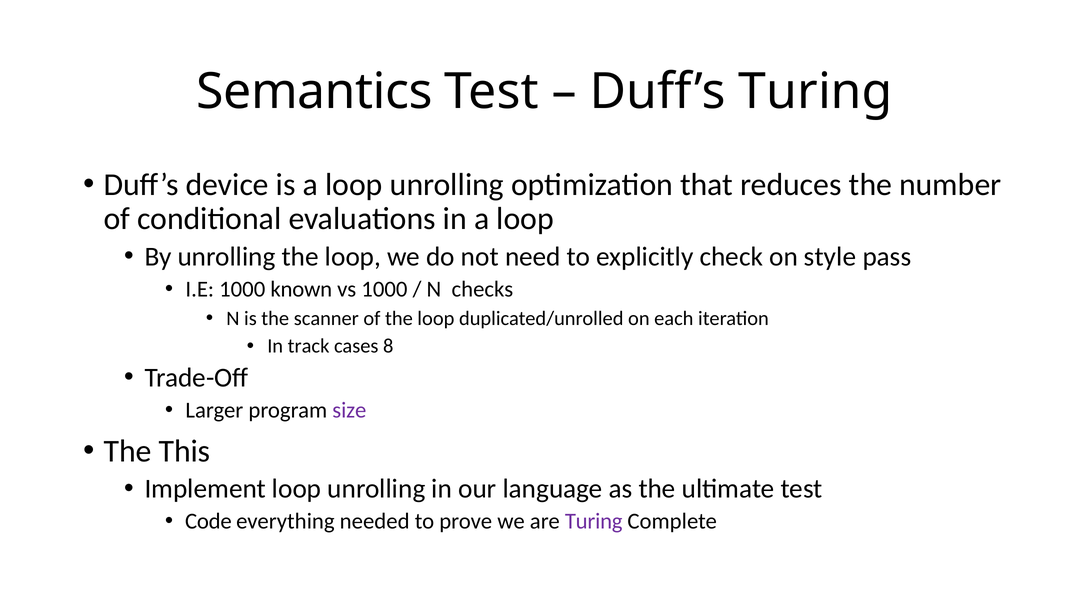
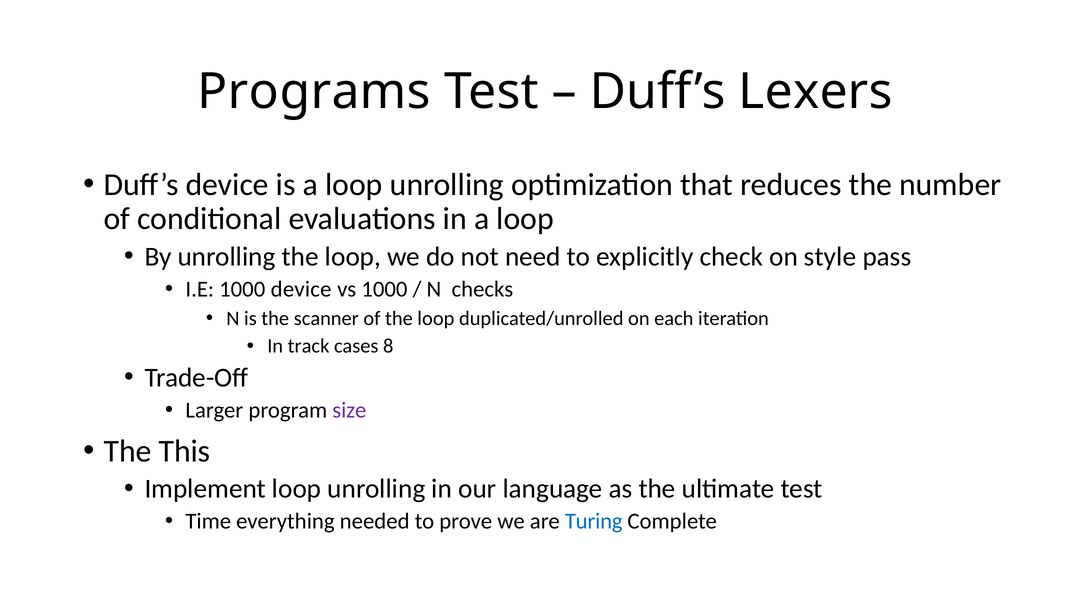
Semantics: Semantics -> Programs (314, 92)
Duff’s Turing: Turing -> Lexers (816, 92)
1000 known: known -> device (301, 289)
Code: Code -> Time (208, 521)
Turing colour: purple -> blue (594, 521)
